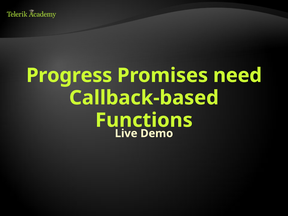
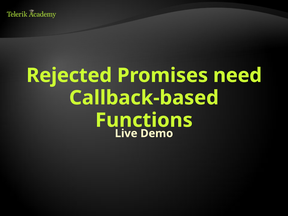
Progress: Progress -> Rejected (69, 75)
